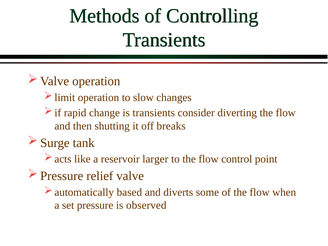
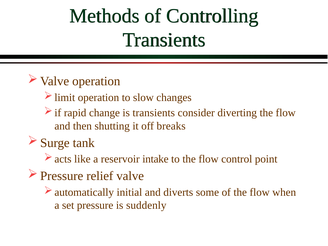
larger: larger -> intake (155, 159)
based: based -> initial (129, 192)
observed: observed -> suddenly (146, 205)
